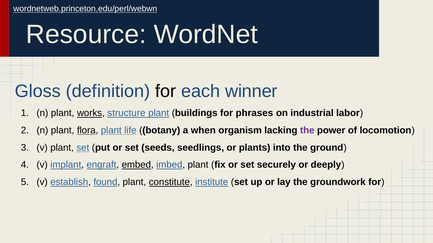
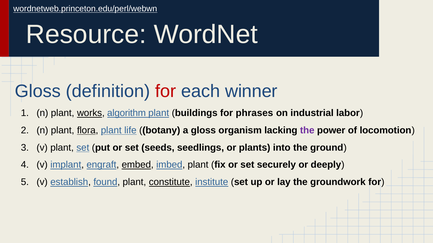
for colour: black -> red (166, 92)
structure: structure -> algorithm (127, 113)
a when: when -> gloss (203, 131)
